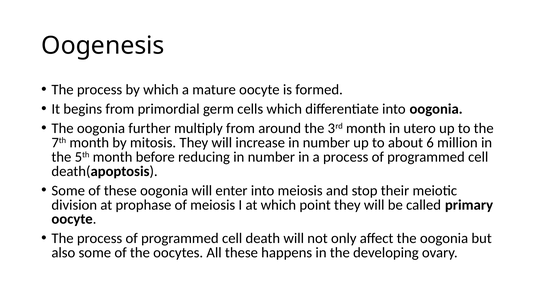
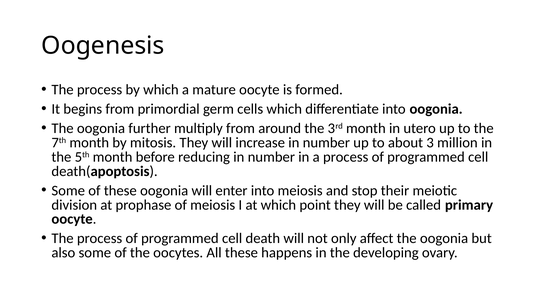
6: 6 -> 3 (430, 143)
